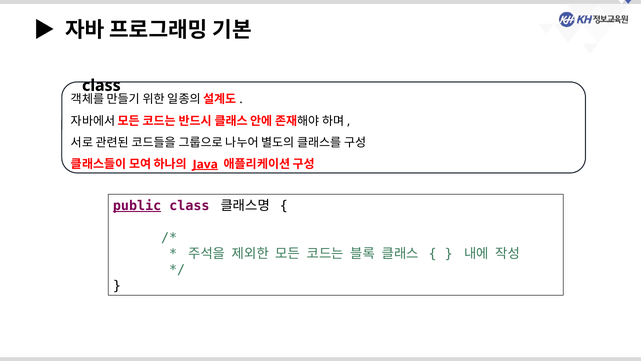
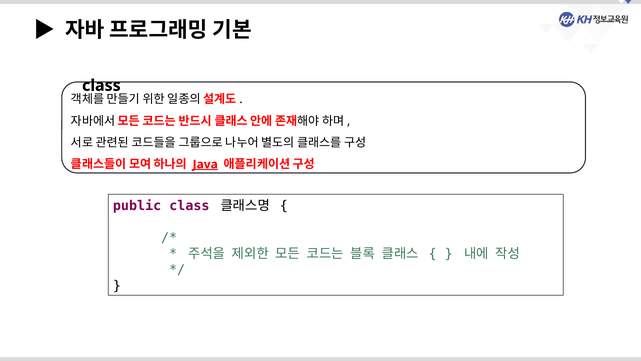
public underline: present -> none (137, 205)
